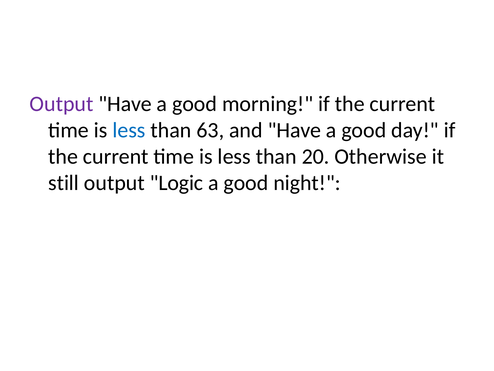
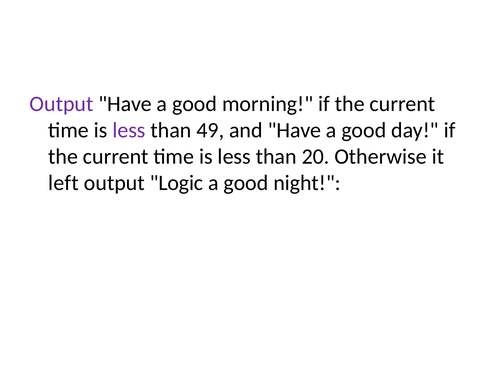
less colour: blue -> purple (129, 130)
63: 63 -> 49 (210, 130)
still: still -> left (63, 183)
